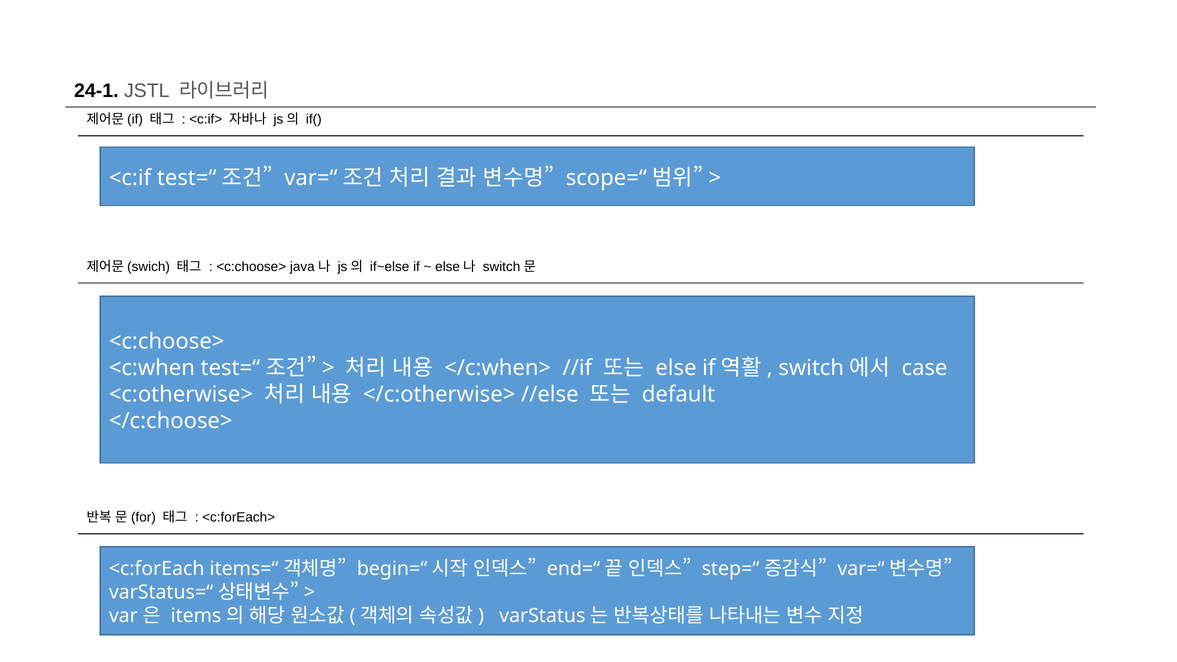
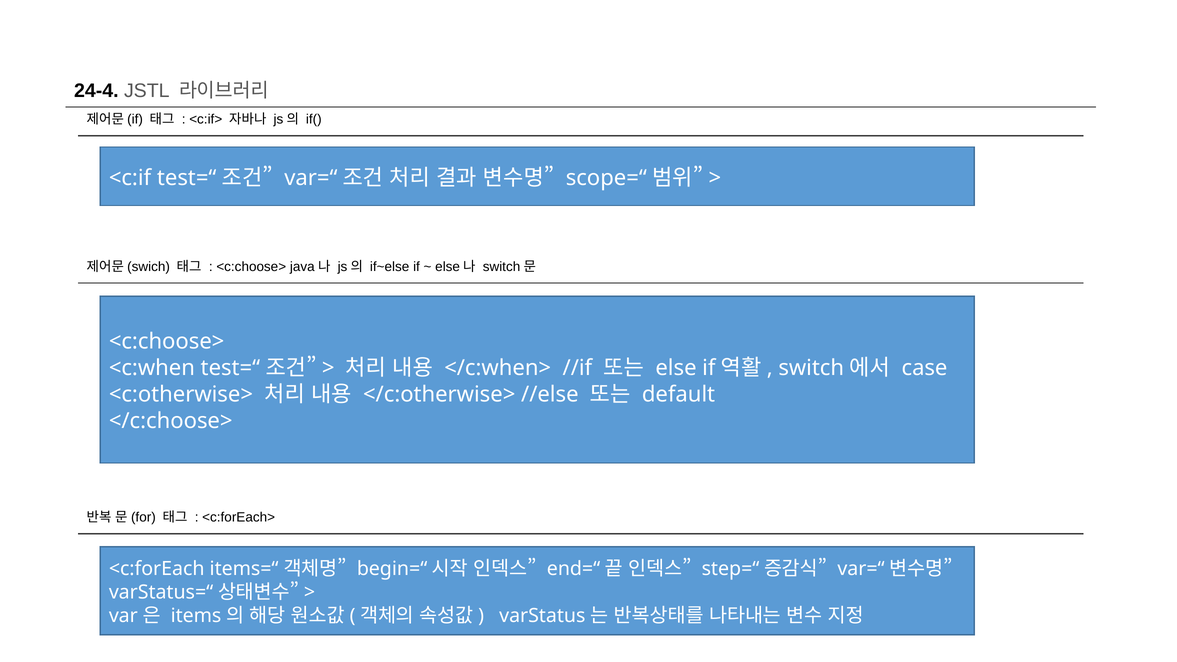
24-1: 24-1 -> 24-4 (96, 91)
